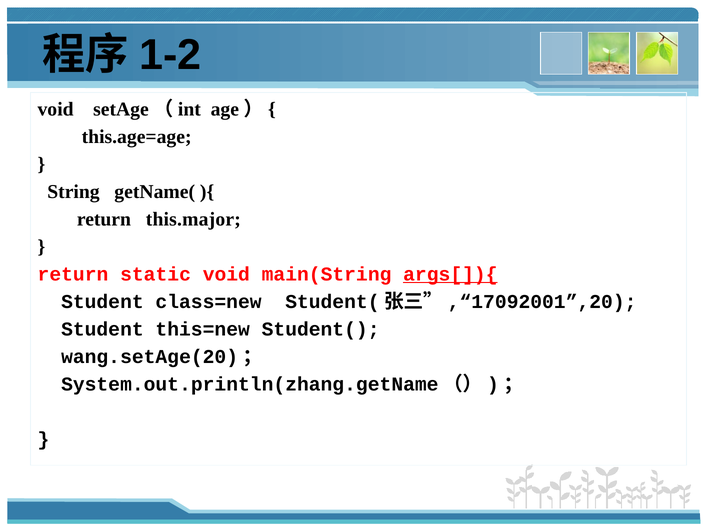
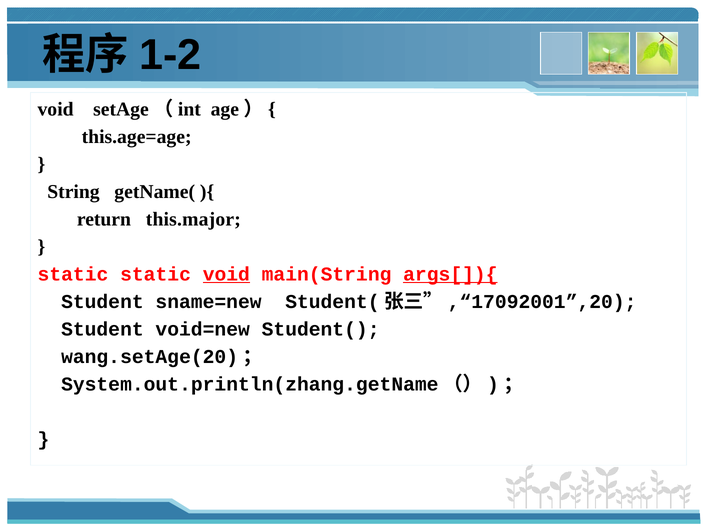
return: return -> static (73, 274)
void underline: none -> present (226, 274)
class=new: class=new -> sname=new (209, 301)
this=new: this=new -> void=new (203, 329)
